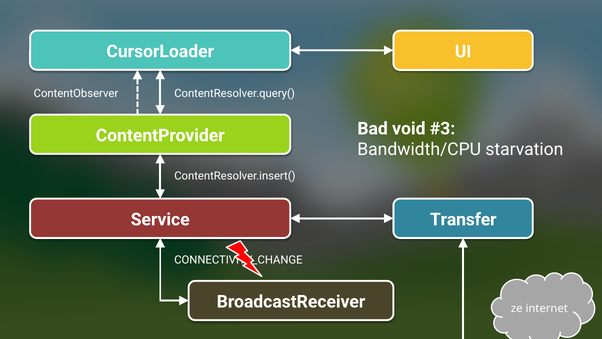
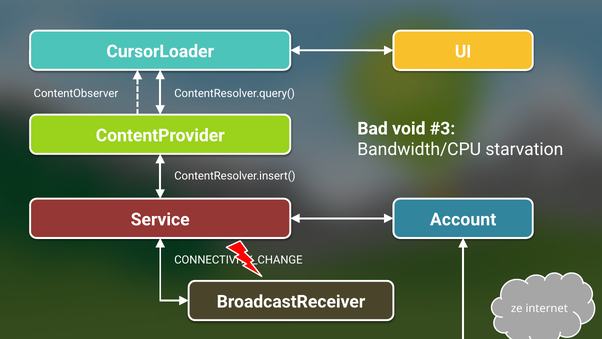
Transfer: Transfer -> Account (463, 219)
